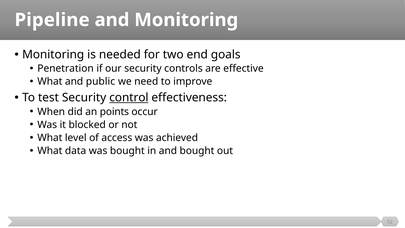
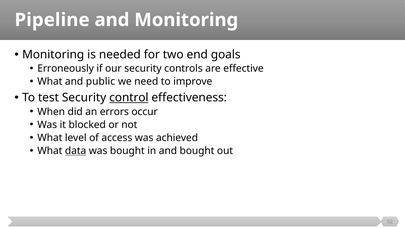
Penetration: Penetration -> Erroneously (66, 69)
points: points -> errors (114, 112)
data underline: none -> present (76, 151)
